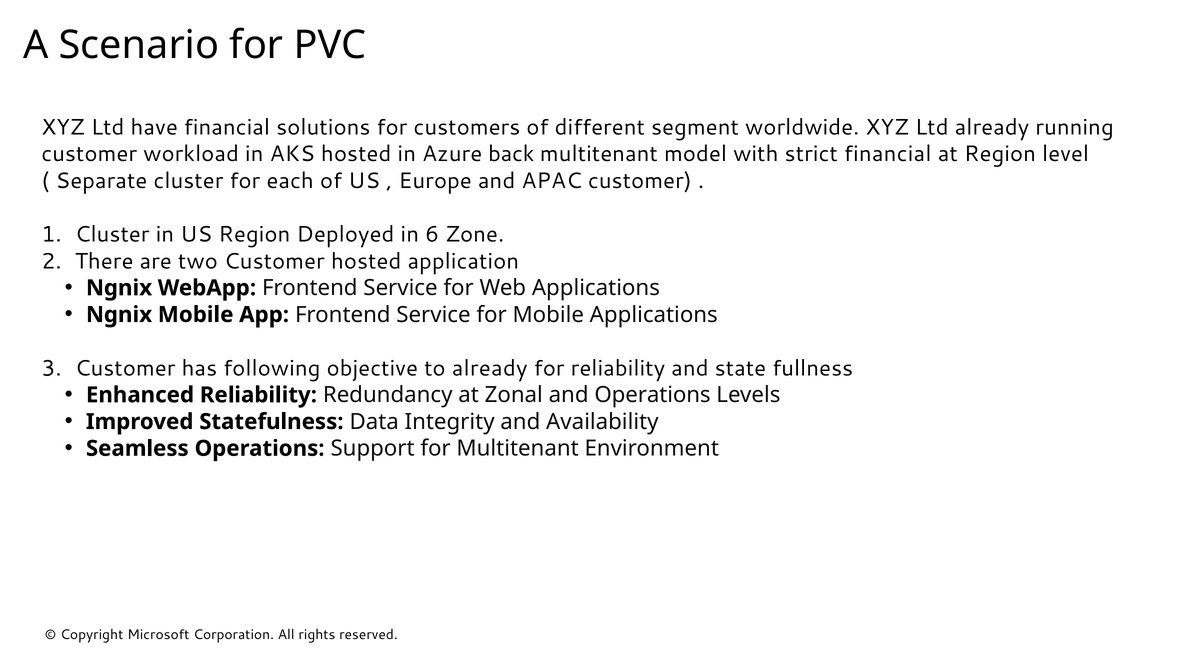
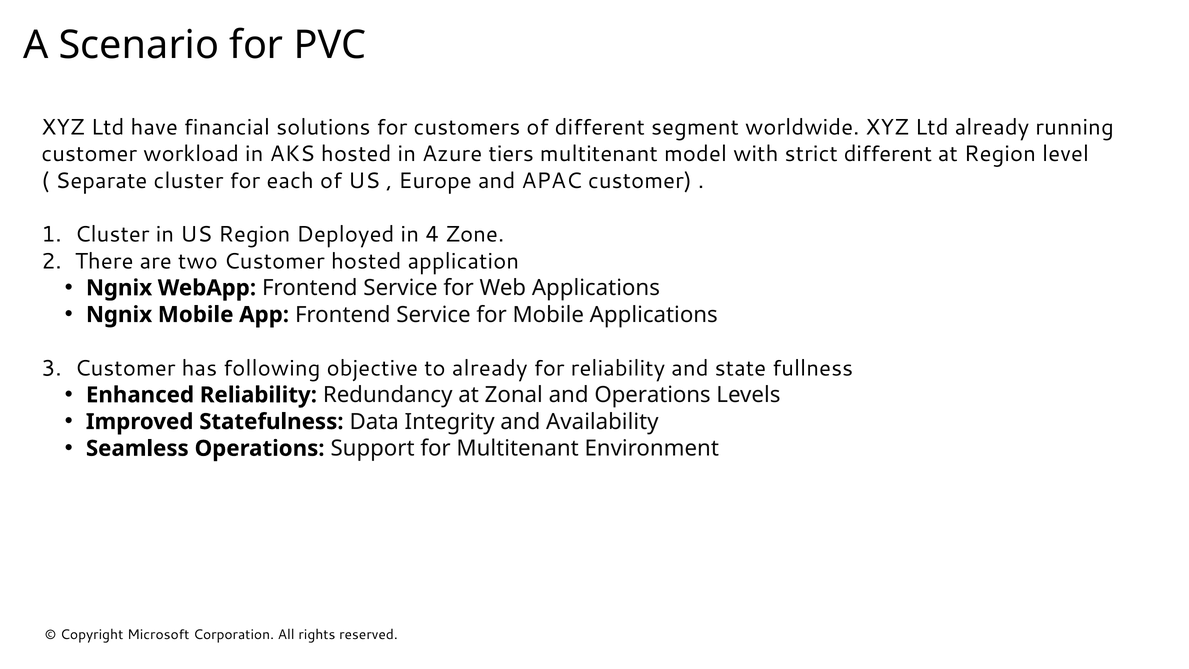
back: back -> tiers (511, 154)
strict financial: financial -> different (888, 154)
6: 6 -> 4 (432, 234)
